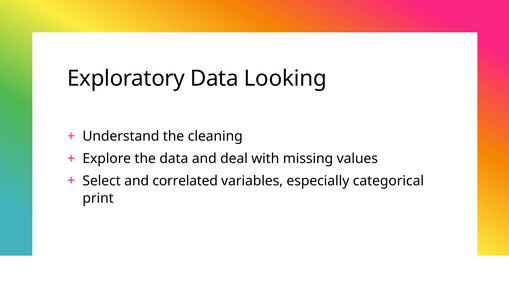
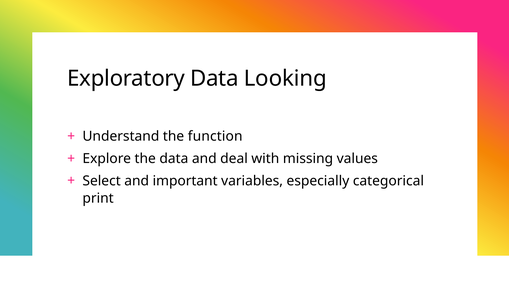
cleaning: cleaning -> function (215, 136)
correlated: correlated -> important (185, 180)
